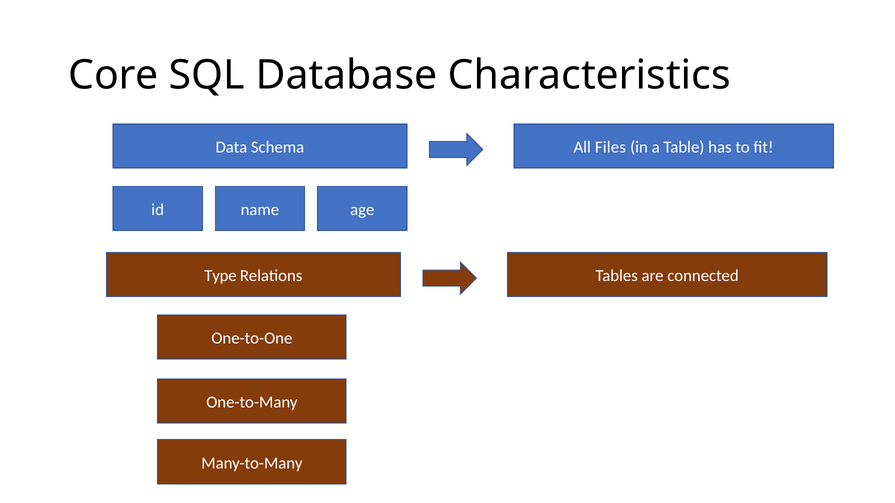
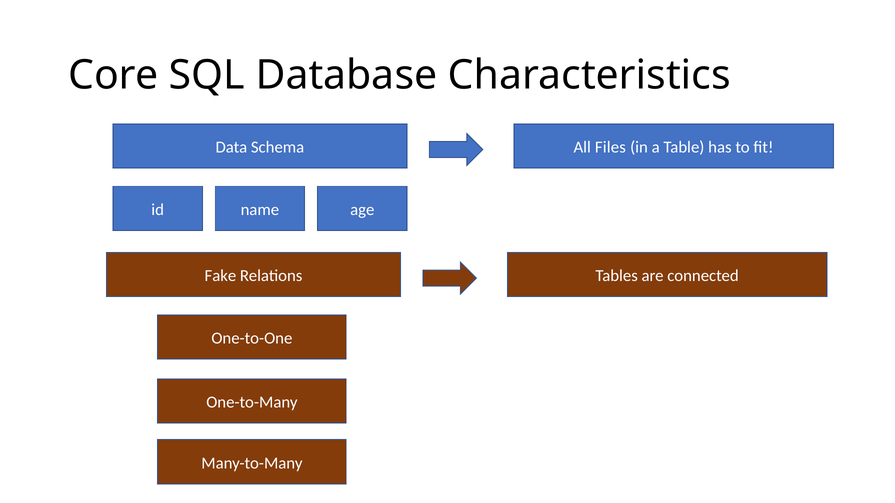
Type: Type -> Fake (220, 276)
